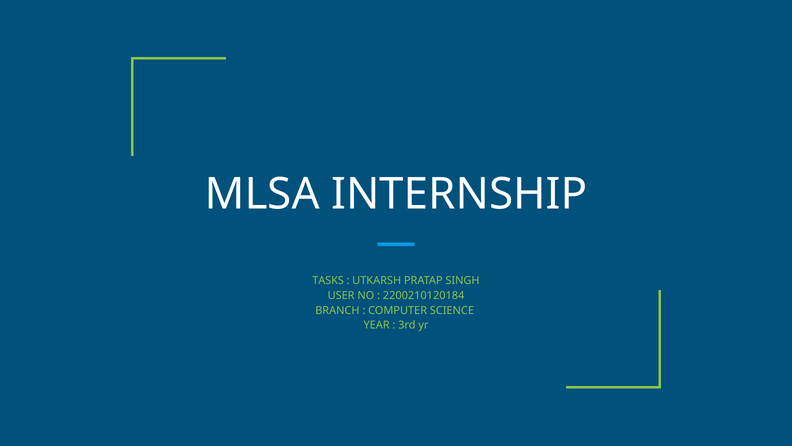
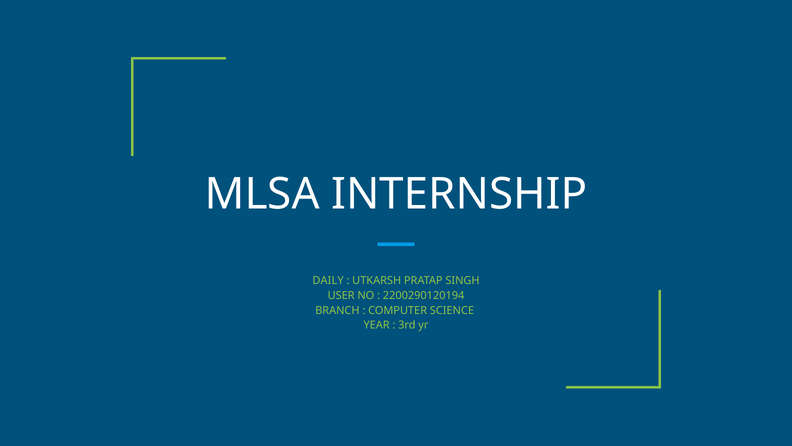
TASKS: TASKS -> DAILY (328, 280)
2200210120184: 2200210120184 -> 2200290120194 (424, 295)
